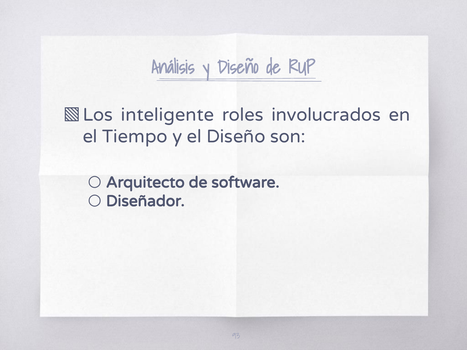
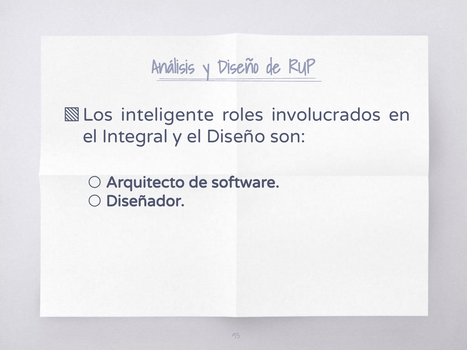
Tiempo: Tiempo -> Integral (135, 137)
